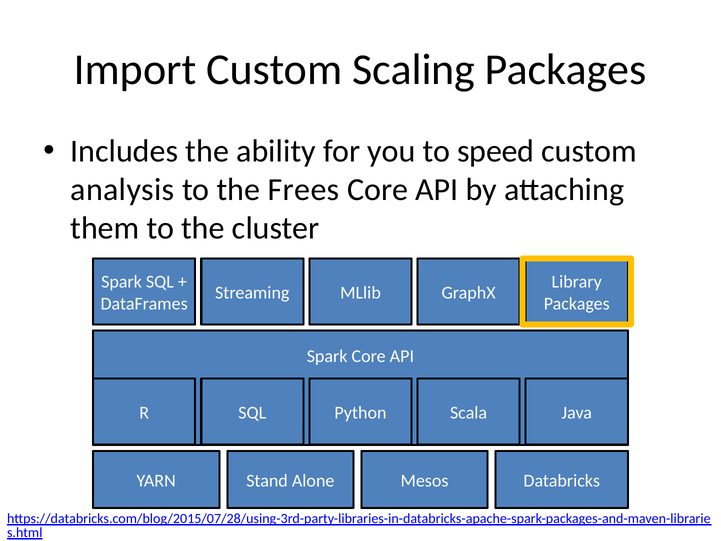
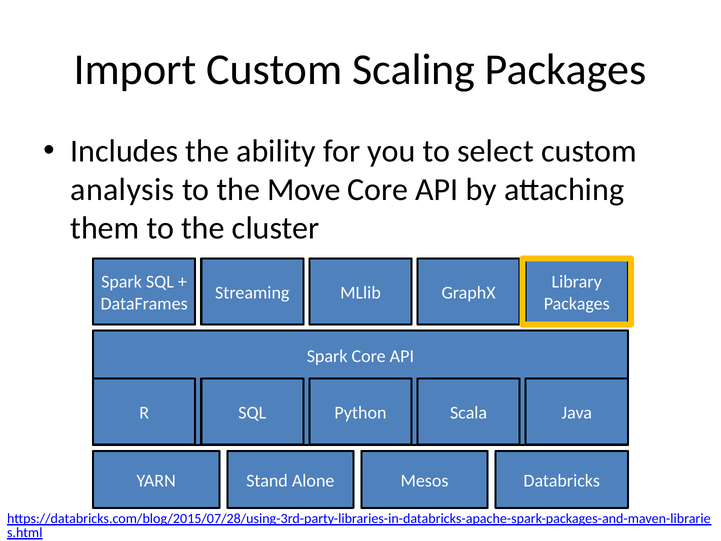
speed: speed -> select (495, 151)
Frees: Frees -> Move (304, 190)
